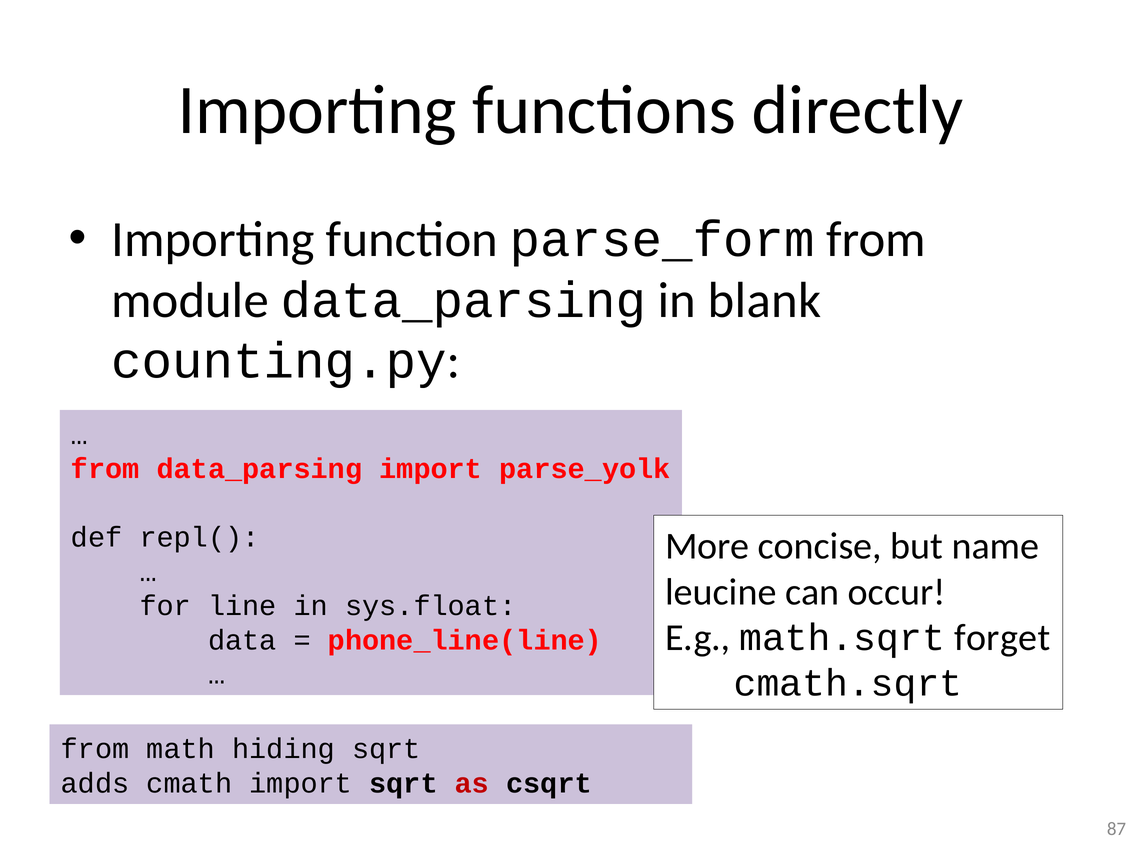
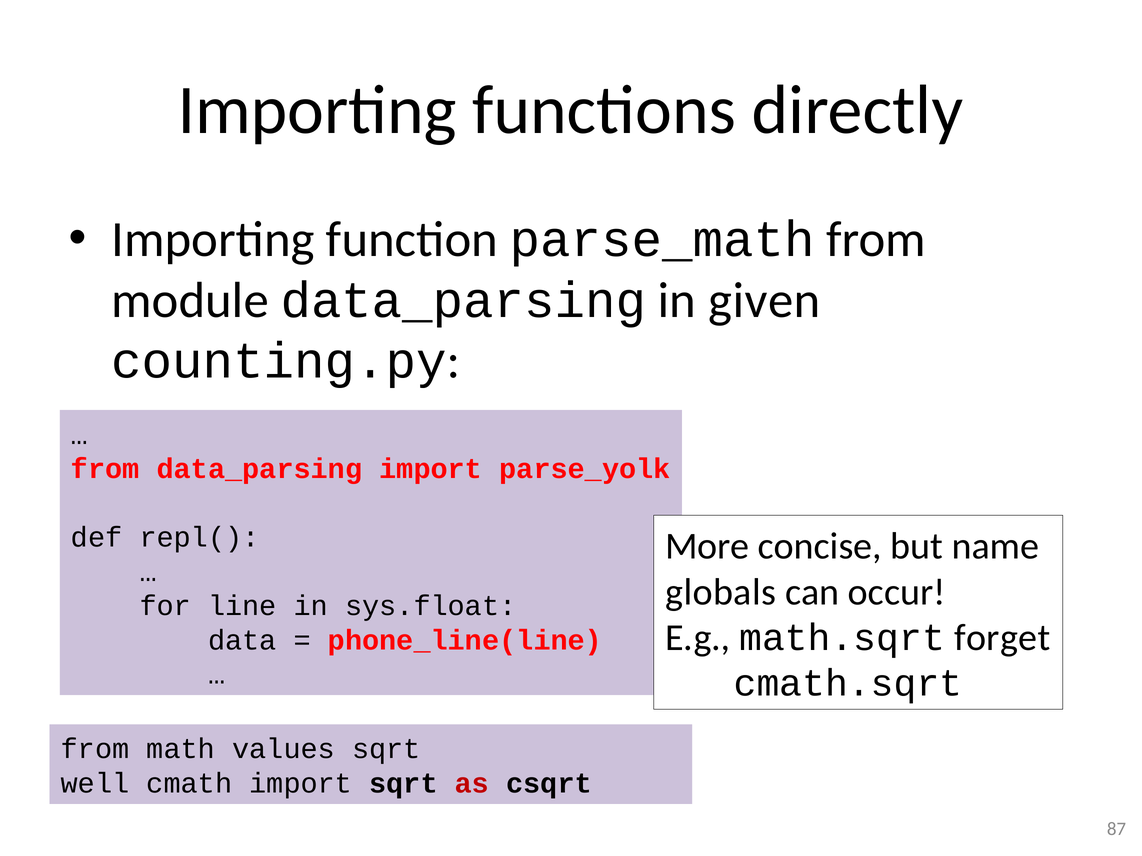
parse_form: parse_form -> parse_math (662, 240)
blank: blank -> given (764, 300)
leucine: leucine -> globals (721, 592)
hiding: hiding -> values (284, 749)
adds: adds -> well (95, 784)
